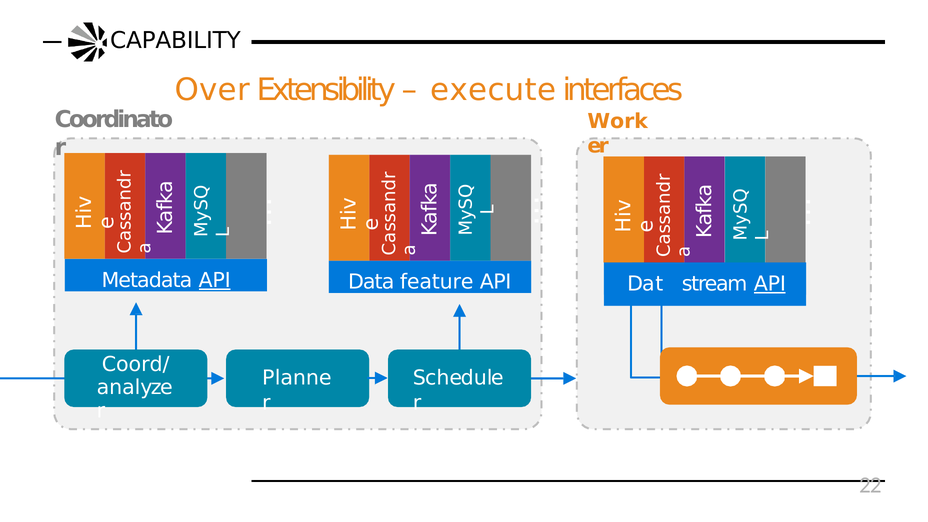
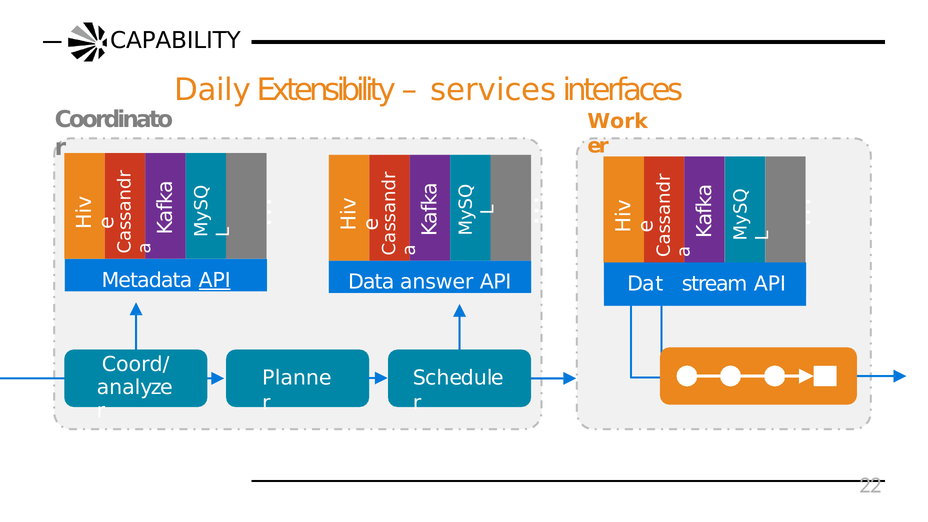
Over: Over -> Daily (213, 90)
execute: execute -> services (493, 90)
feature: feature -> answer (437, 282)
API underline: present -> none (770, 284)
